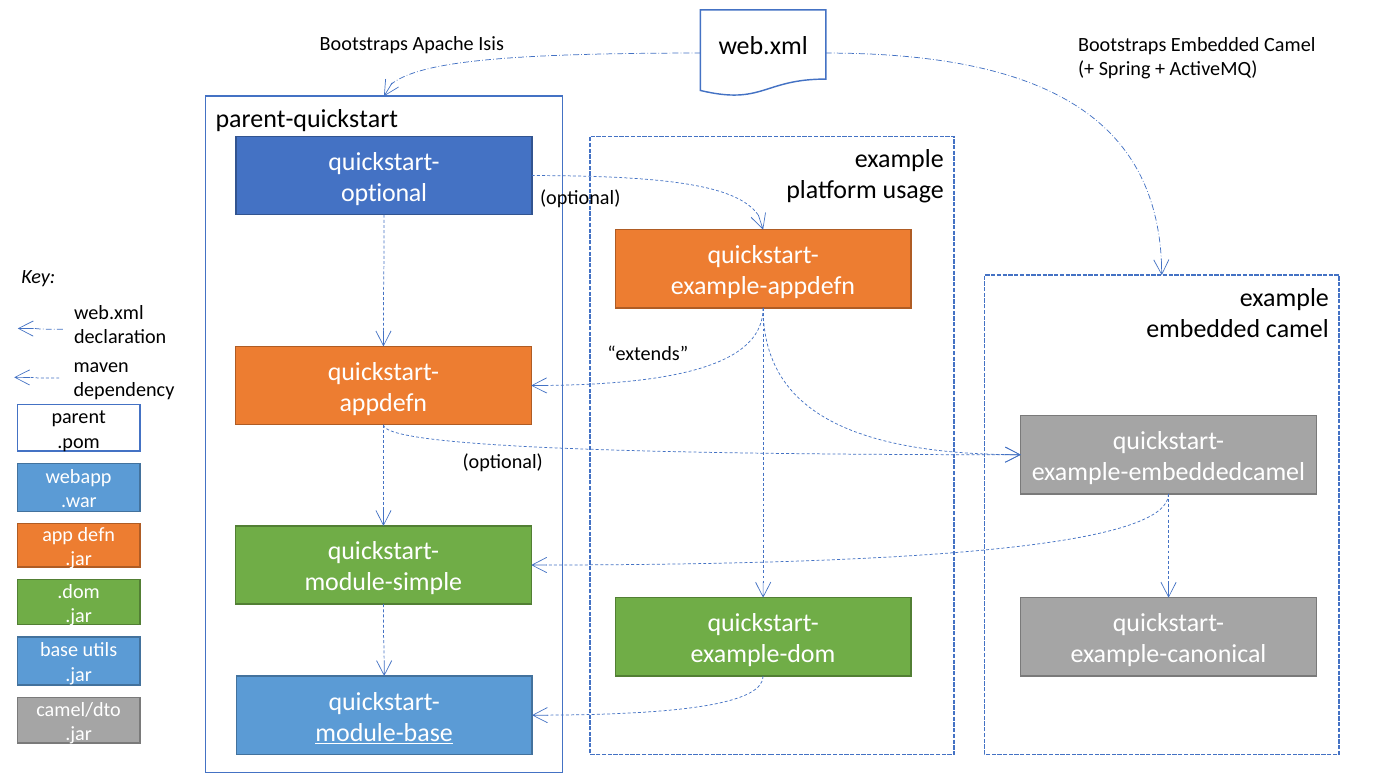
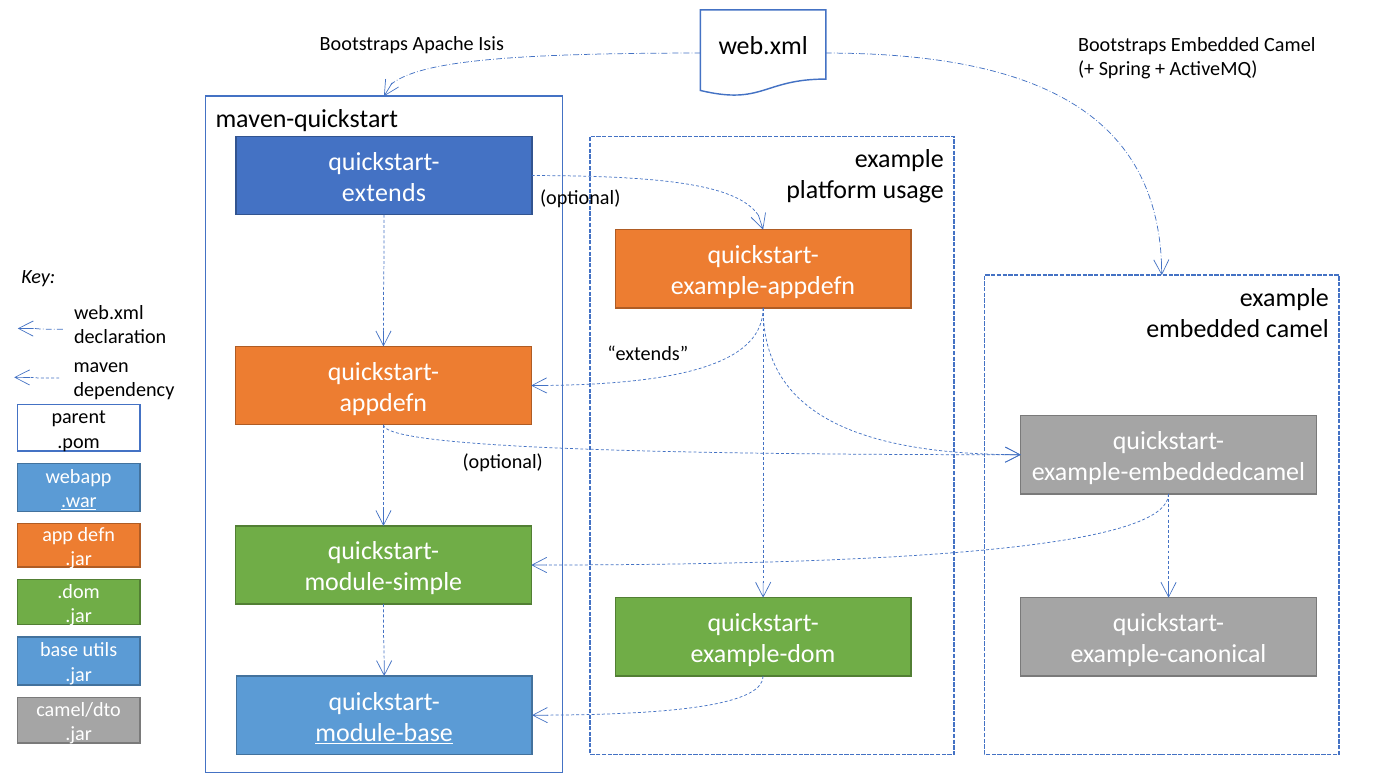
parent-quickstart: parent-quickstart -> maven-quickstart (307, 119)
optional: optional -> extends (384, 193)
.war underline: none -> present (79, 501)
